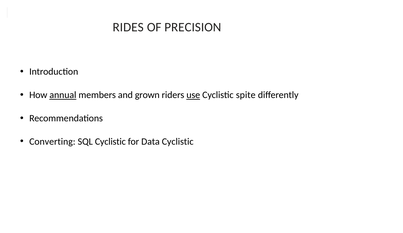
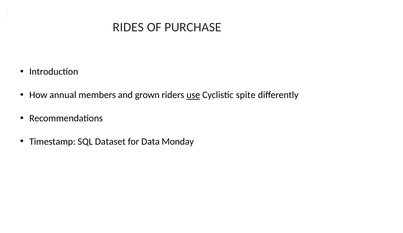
PRECISION: PRECISION -> PURCHASE (193, 27)
annual underline: present -> none (63, 95)
Converting: Converting -> Timestamp (52, 142)
SQL Cyclistic: Cyclistic -> Dataset (110, 142)
Data Cyclistic: Cyclistic -> Monday (178, 142)
